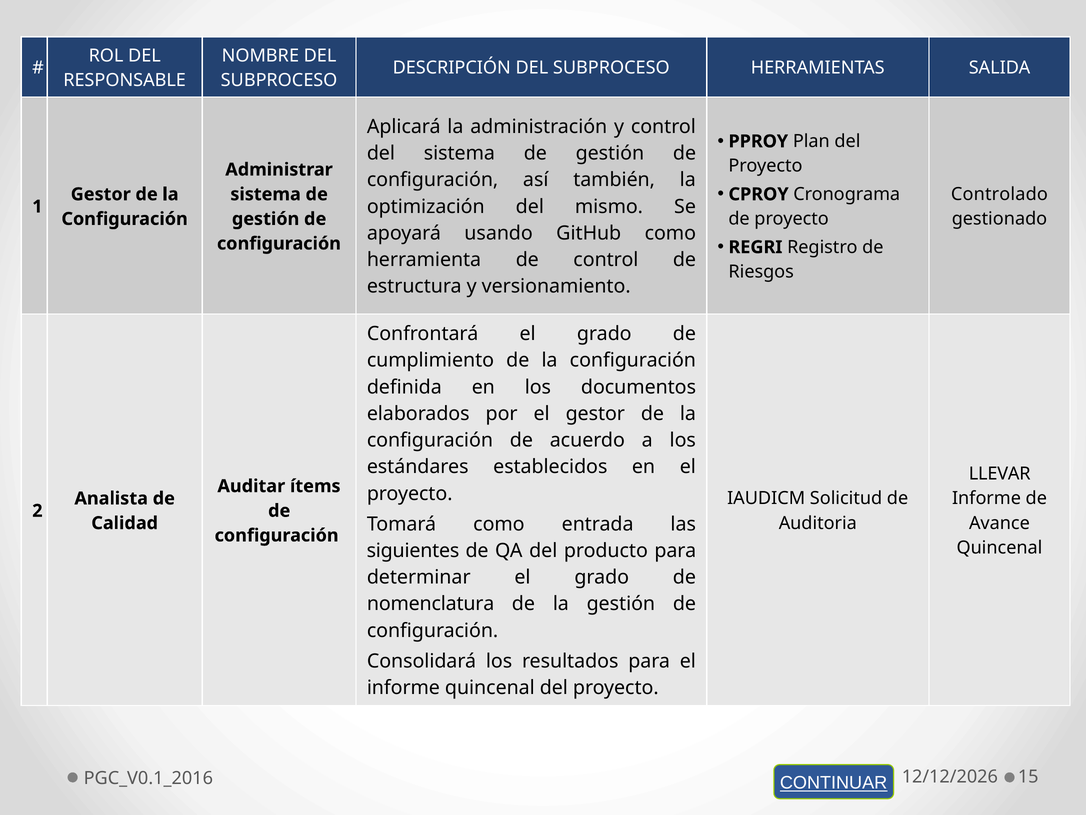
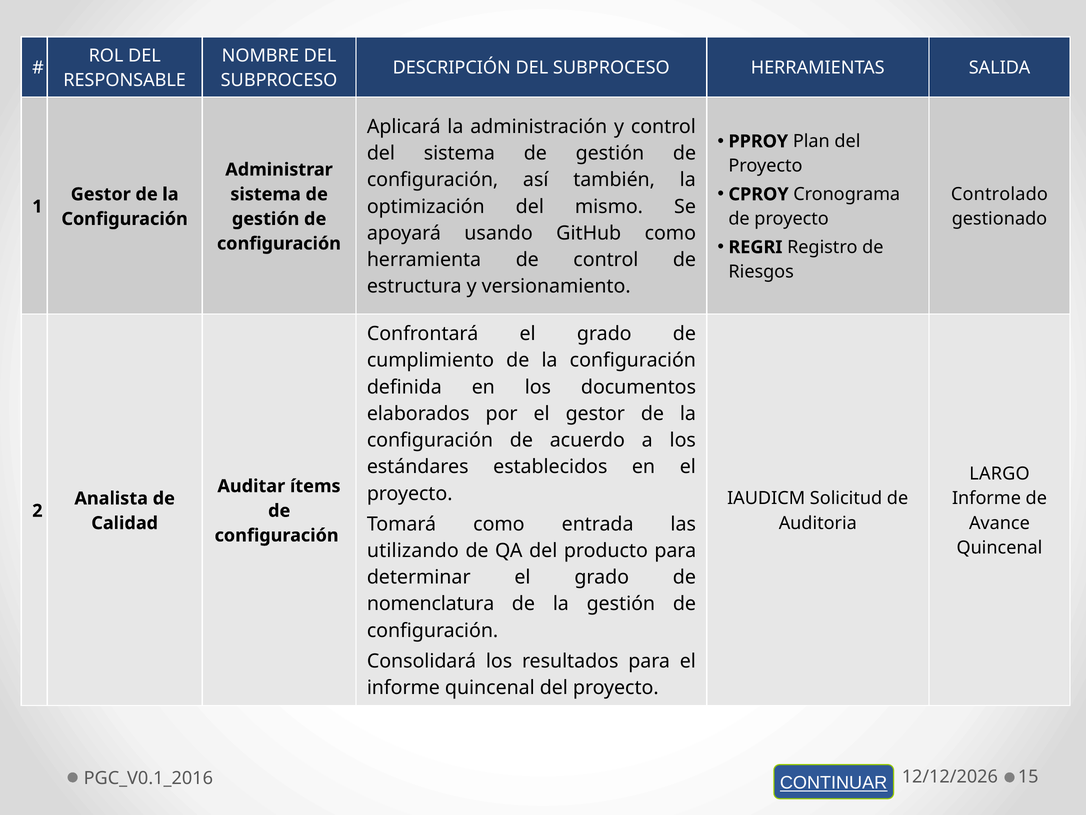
LLEVAR: LLEVAR -> LARGO (1000, 474)
siguientes: siguientes -> utilizando (413, 550)
